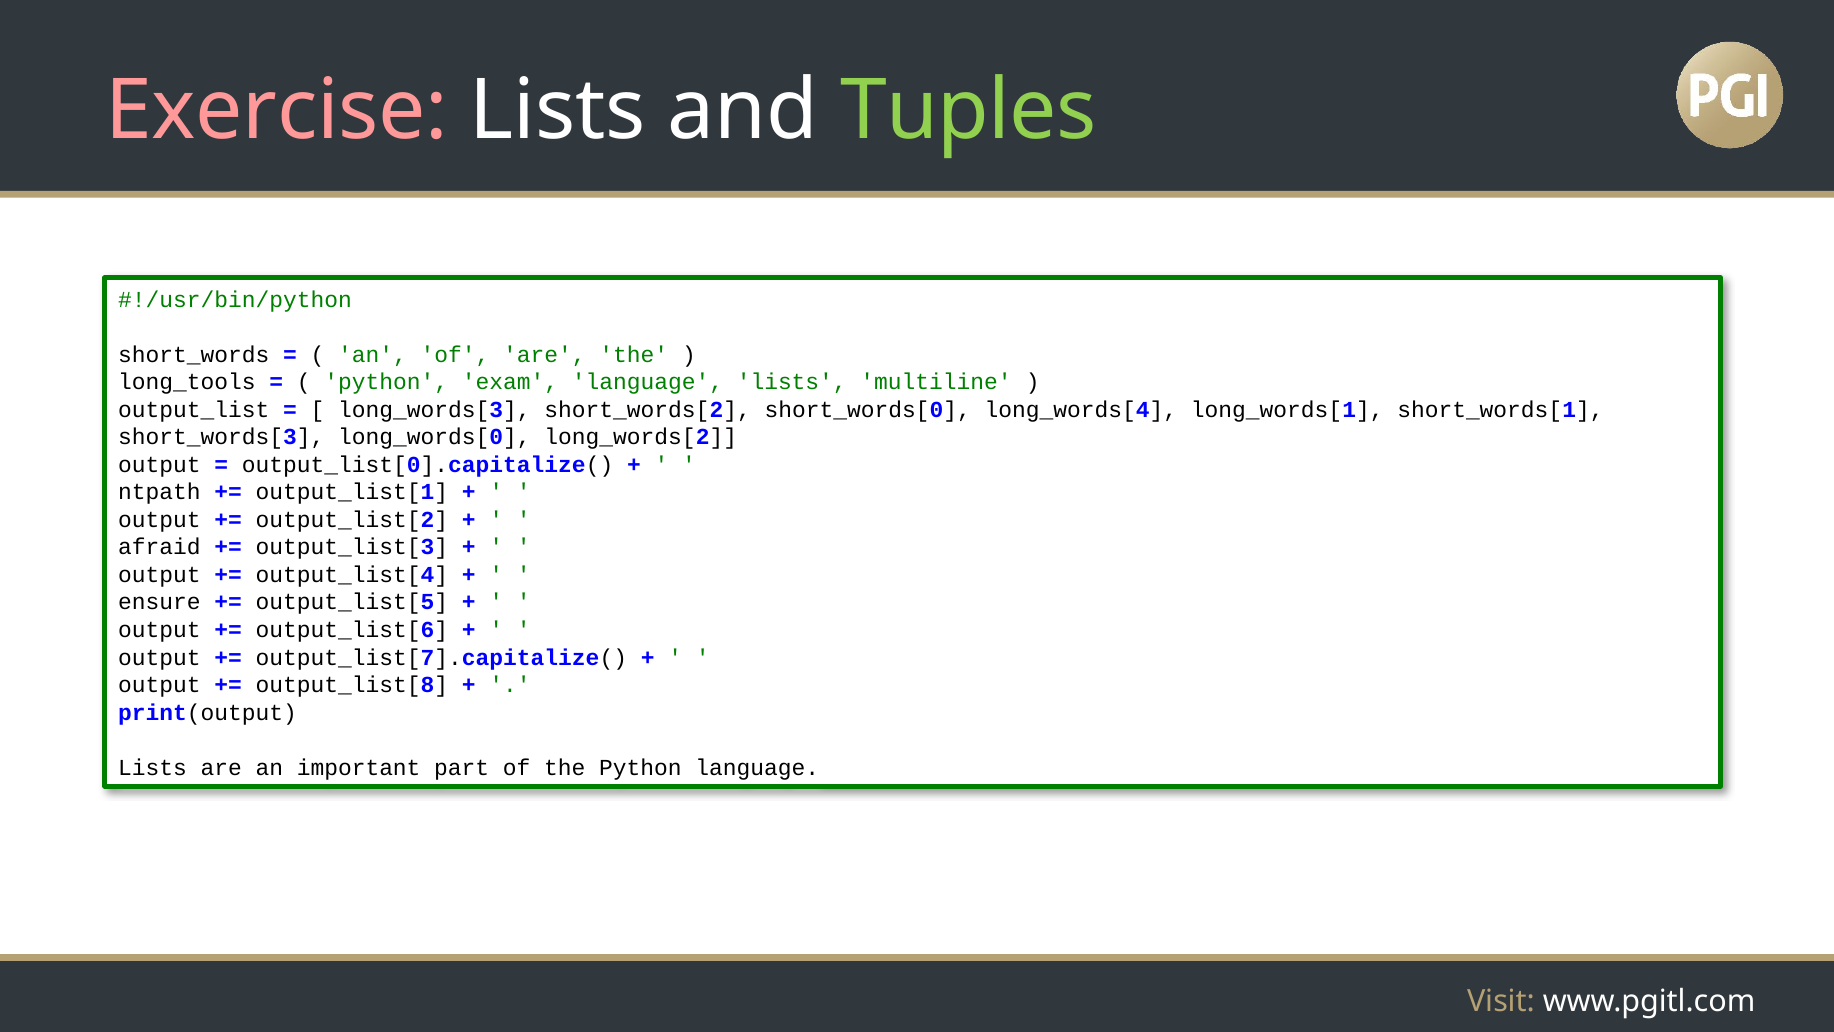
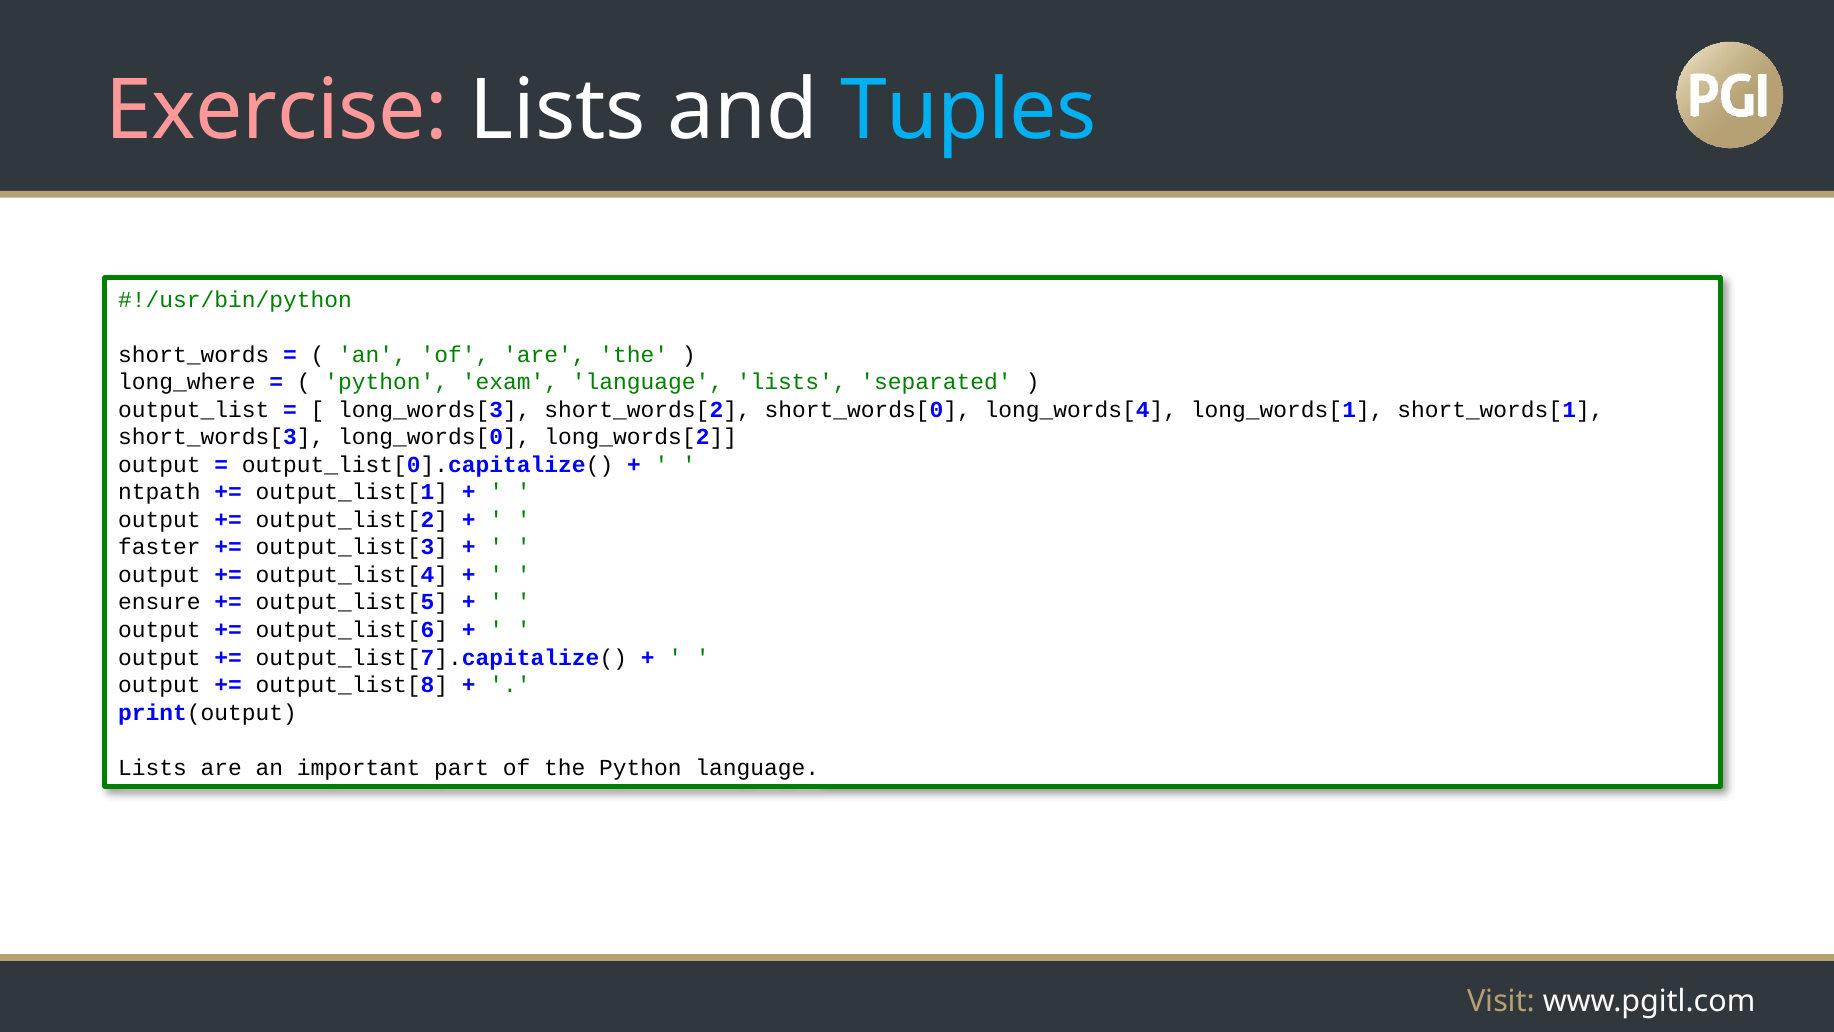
Tuples colour: light green -> light blue (968, 111)
long_tools: long_tools -> long_where (187, 382)
multiline: multiline -> separated (936, 382)
afraid: afraid -> faster (159, 547)
